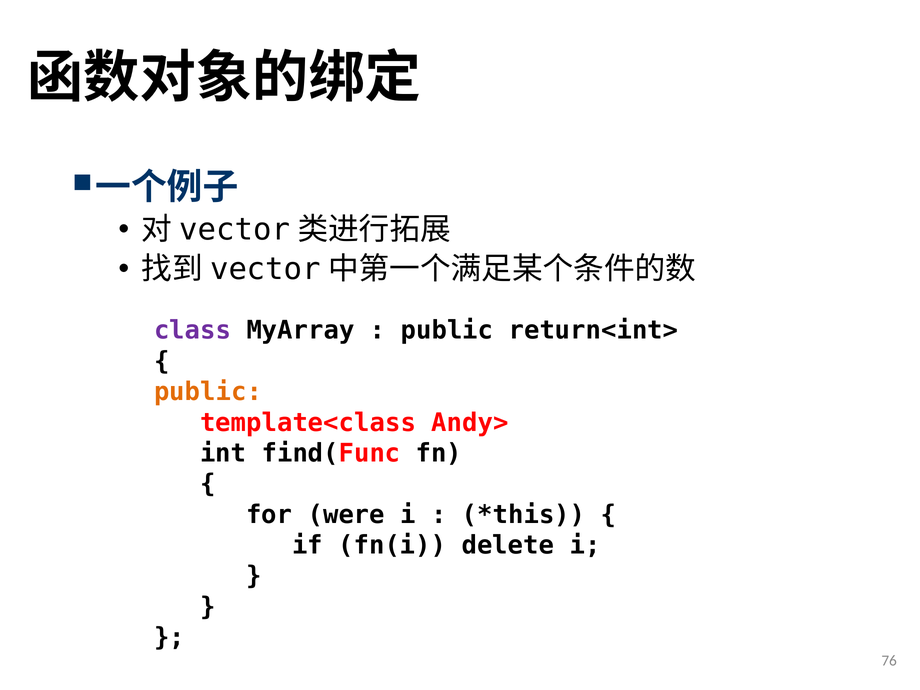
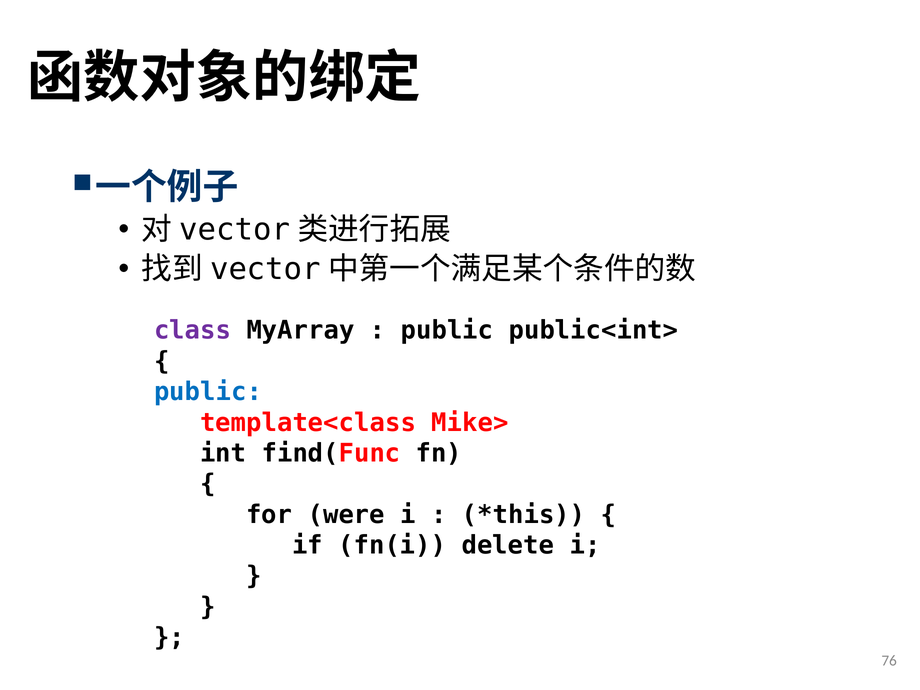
return<int>: return<int> -> public<int> (593, 331)
public colour: orange -> blue (208, 392)
Andy>: Andy> -> Mike> (470, 423)
